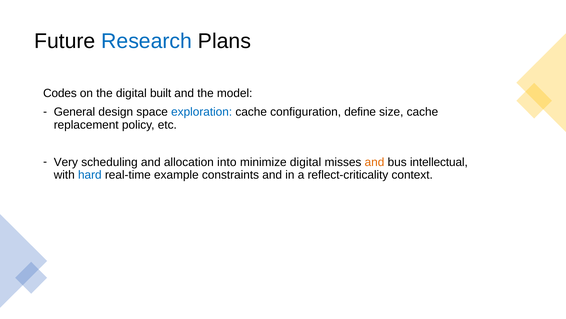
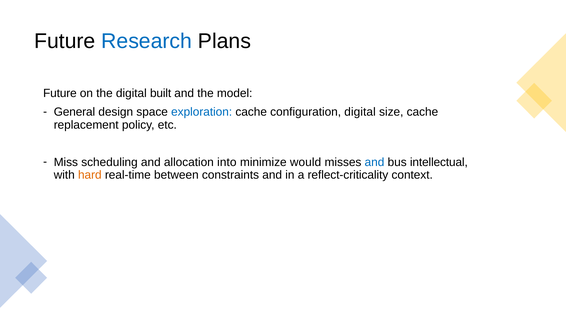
Codes: Codes -> Future (60, 93)
configuration define: define -> digital (360, 112)
Very: Very -> Miss (66, 162)
minimize digital: digital -> would (306, 162)
and colour: orange -> blue (374, 162)
hard colour: blue -> orange (90, 175)
example: example -> between (176, 175)
